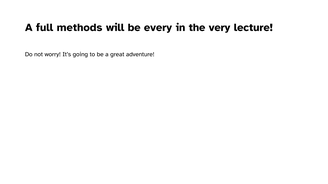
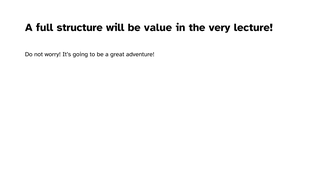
methods: methods -> structure (80, 28)
every: every -> value (158, 28)
